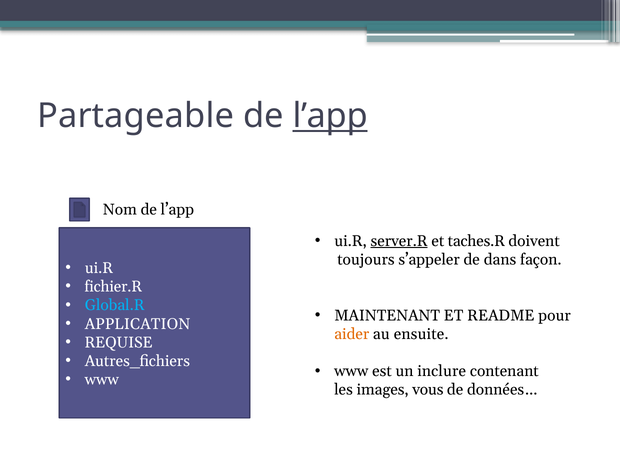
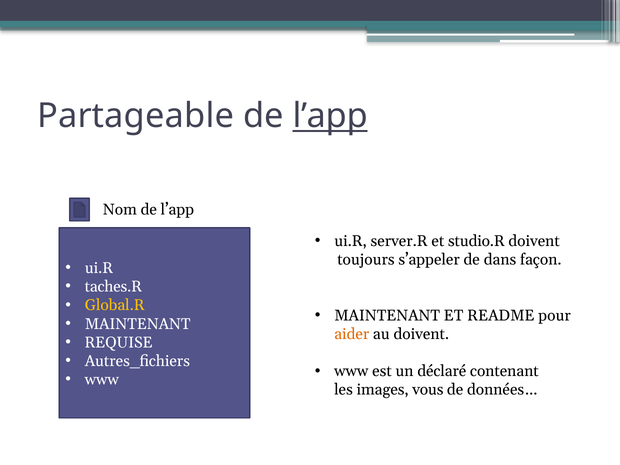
server.R underline: present -> none (399, 241)
taches.R: taches.R -> studio.R (476, 241)
fichier.R: fichier.R -> taches.R (113, 287)
Global.R colour: light blue -> yellow (115, 305)
APPLICATION: APPLICATION -> MAINTENANT (138, 324)
au ensuite: ensuite -> doivent (421, 334)
inclure: inclure -> déclaré (442, 371)
